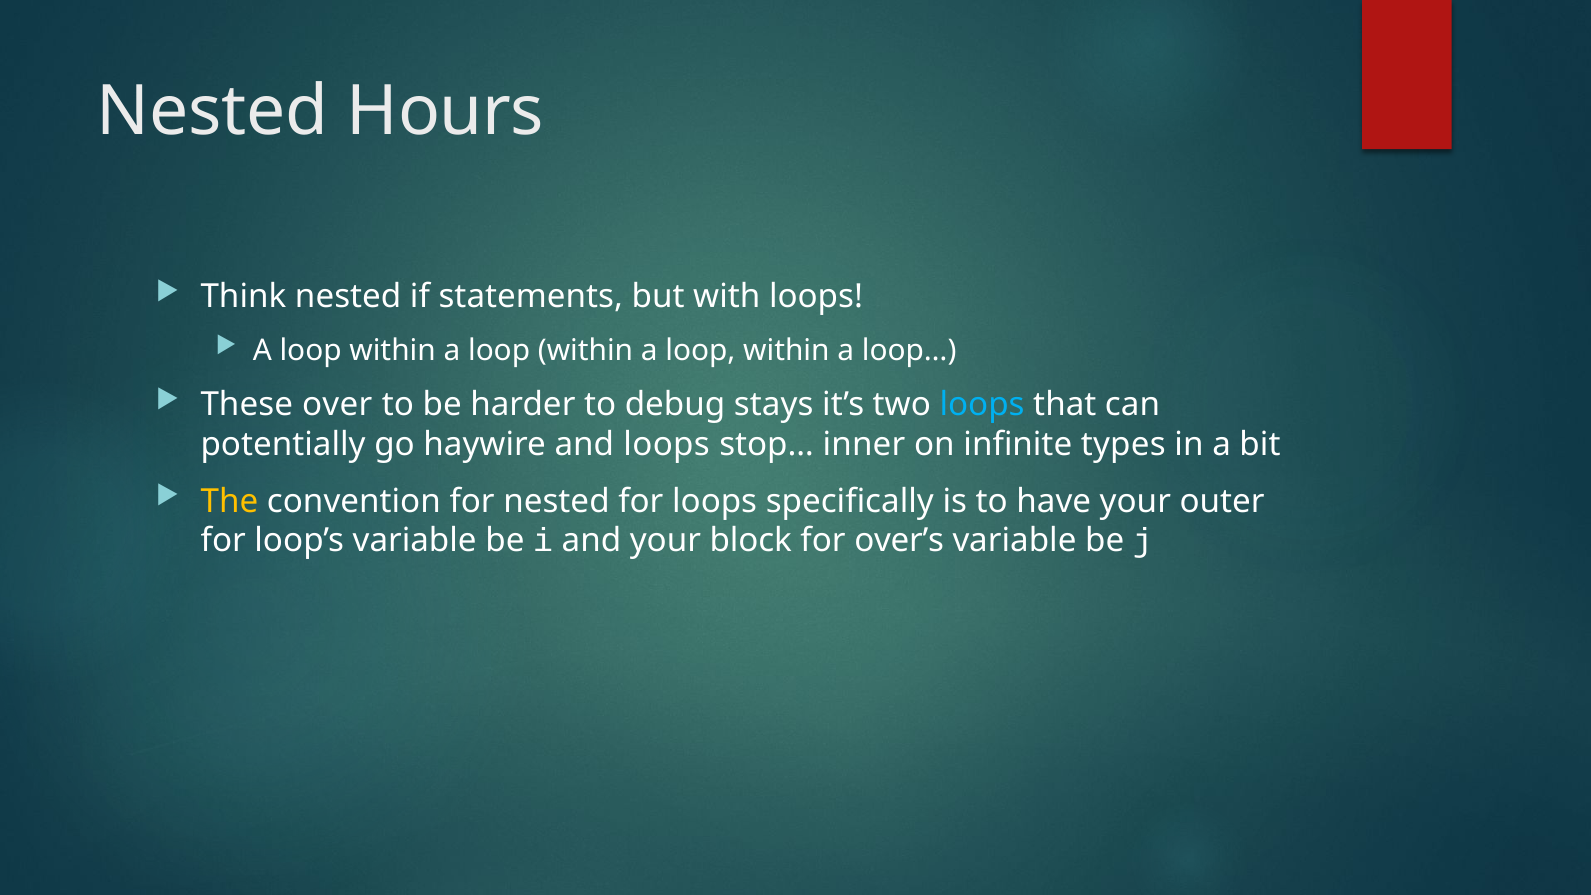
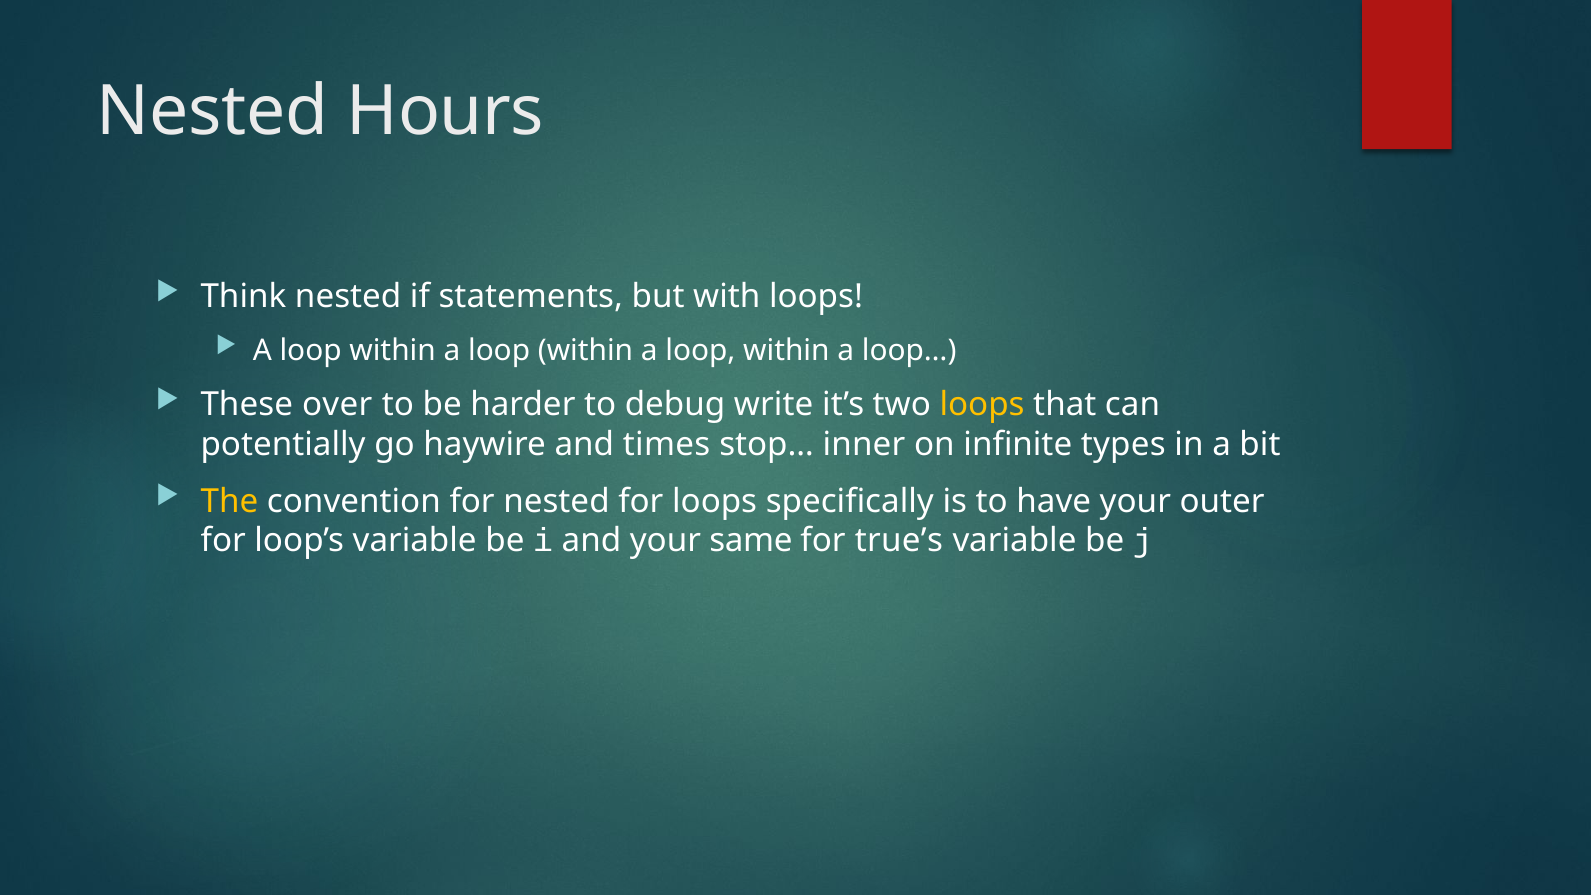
stays: stays -> write (774, 405)
loops colour: light blue -> yellow (982, 405)
and loops: loops -> times (667, 445)
block: block -> same (751, 541)
over’s: over’s -> true’s (899, 541)
